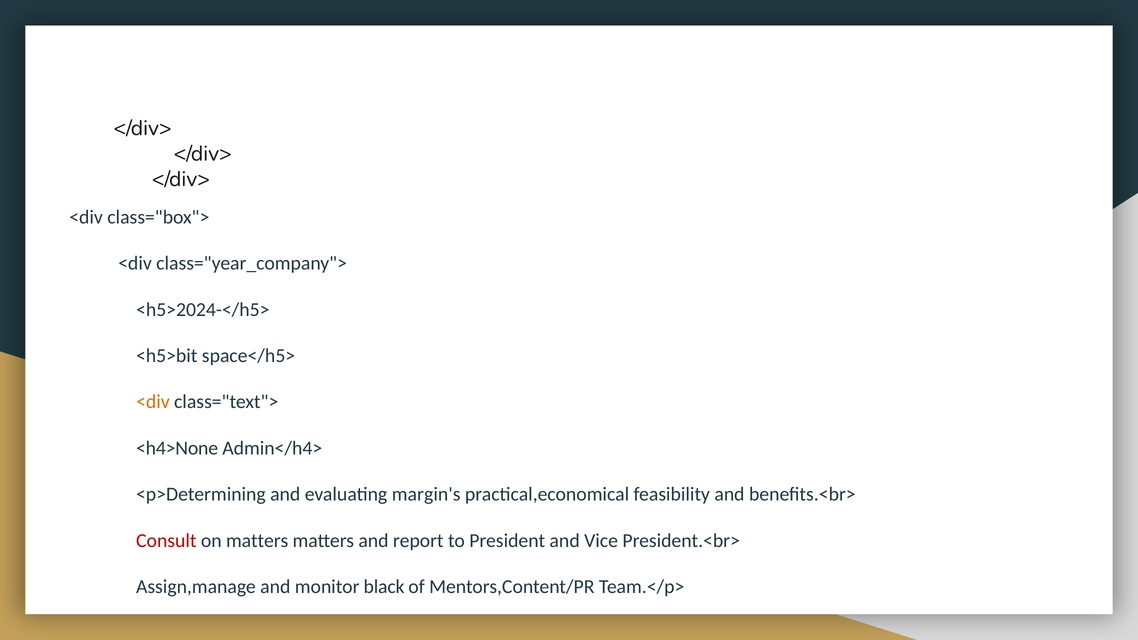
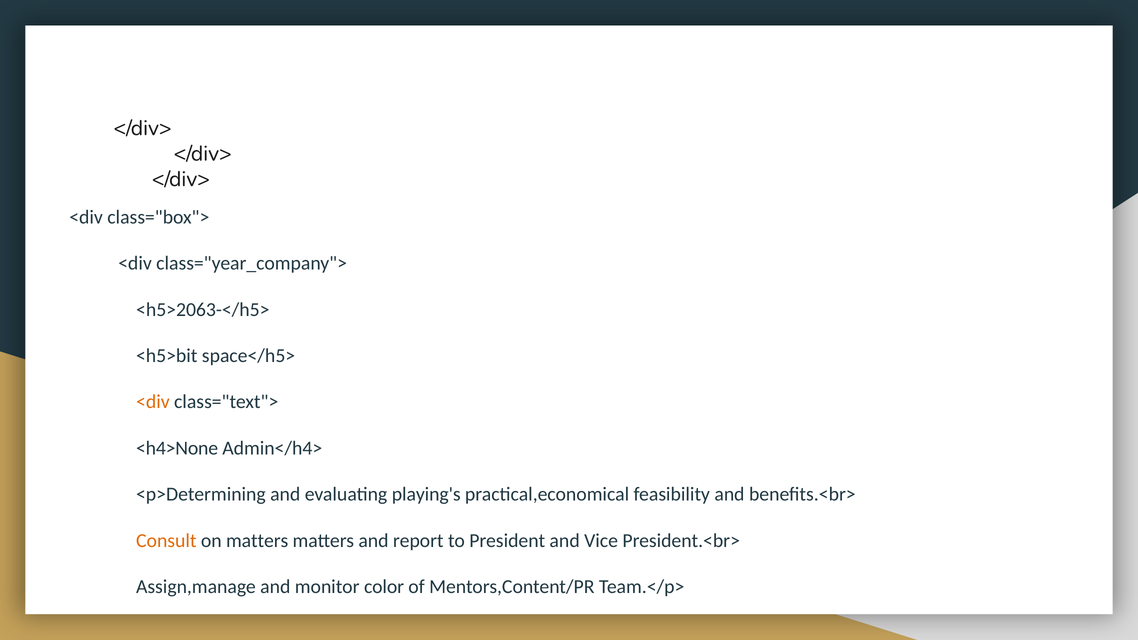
<h5>2024-</h5>: <h5>2024-</h5> -> <h5>2063-</h5> (203, 310)
margin's: margin's -> playing's (426, 494)
Consult colour: red -> orange (166, 541)
black: black -> color (384, 587)
